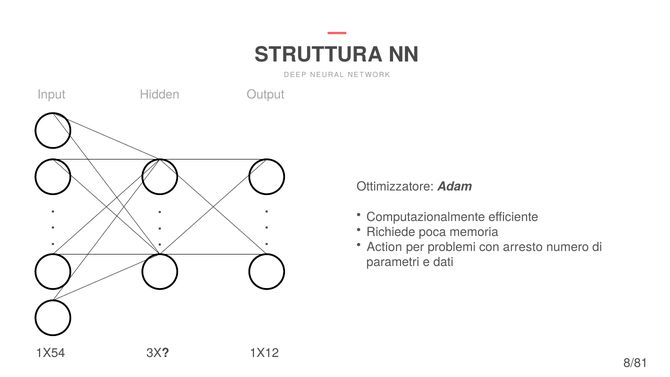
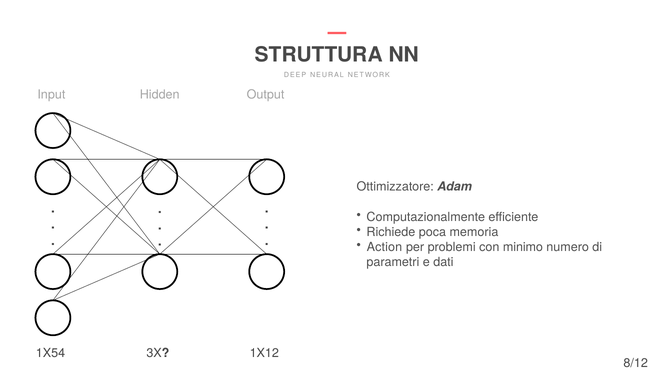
arresto: arresto -> minimo (523, 247)
8/81: 8/81 -> 8/12 (636, 363)
